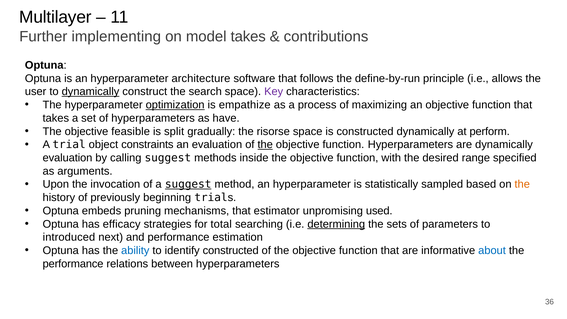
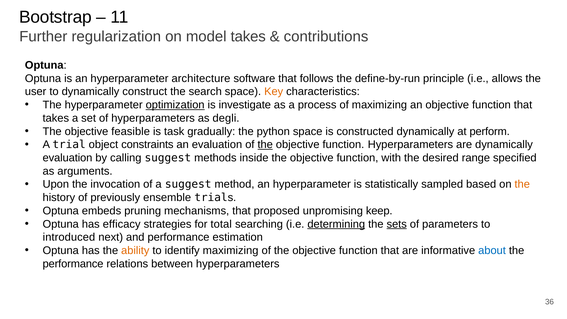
Multilayer: Multilayer -> Bootstrap (55, 17)
implementing: implementing -> regularization (116, 36)
dynamically underline: present -> none (91, 92)
Key colour: purple -> orange (274, 92)
empathize: empathize -> investigate (245, 105)
have: have -> degli (226, 118)
split: split -> task (174, 131)
risorse: risorse -> python (273, 131)
suggest underline: present -> none (188, 184)
beginning: beginning -> ensemble (167, 198)
estimator: estimator -> proposed (277, 211)
used: used -> keep (379, 211)
sets underline: none -> present (397, 224)
ability colour: blue -> orange (135, 251)
identify constructed: constructed -> maximizing (231, 251)
